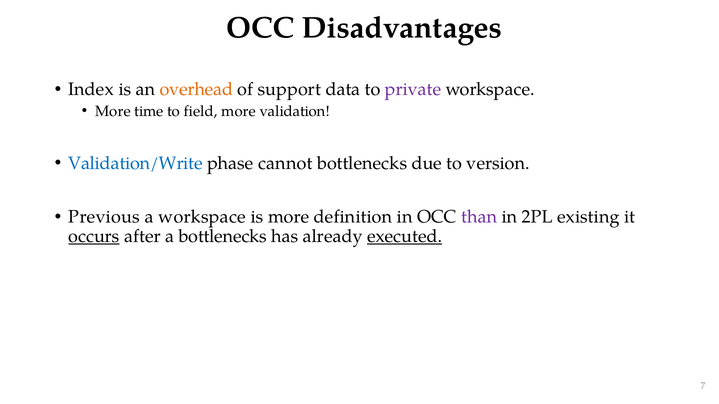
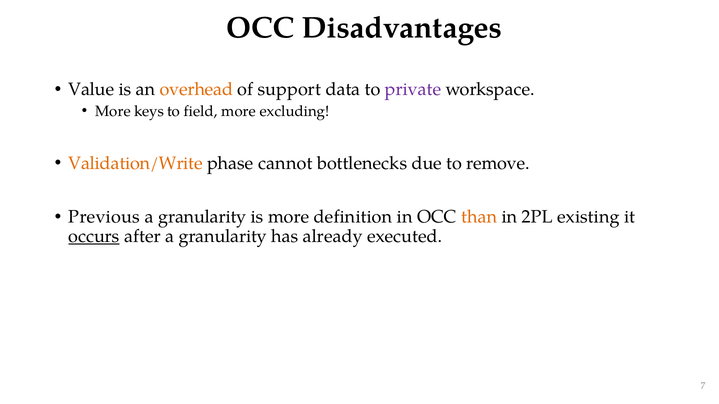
Index: Index -> Value (91, 90)
time: time -> keys (149, 111)
validation: validation -> excluding (295, 111)
Validation/Write colour: blue -> orange (136, 163)
version: version -> remove (498, 163)
workspace: workspace -> granularity (202, 217)
than colour: purple -> orange (479, 217)
after a bottlenecks: bottlenecks -> granularity (223, 237)
executed underline: present -> none (405, 237)
